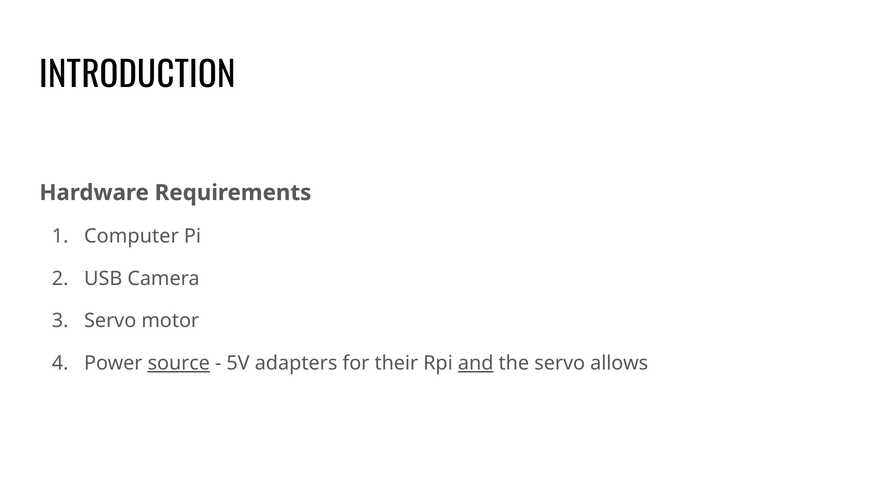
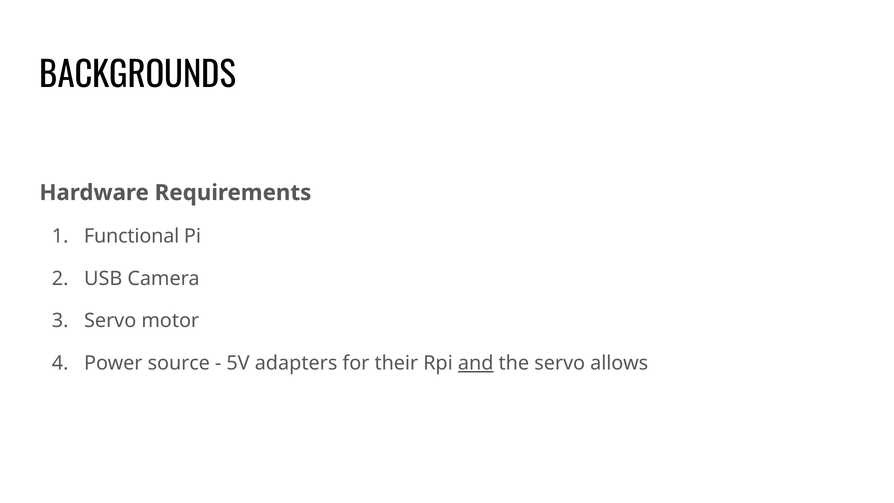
INTRODUCTION: INTRODUCTION -> BACKGROUNDS (138, 76)
Computer: Computer -> Functional (132, 236)
source underline: present -> none (179, 363)
